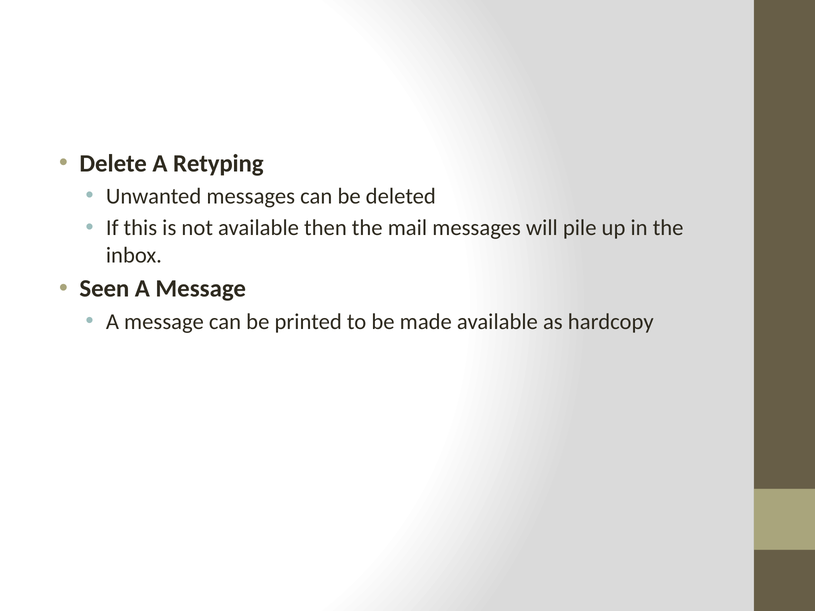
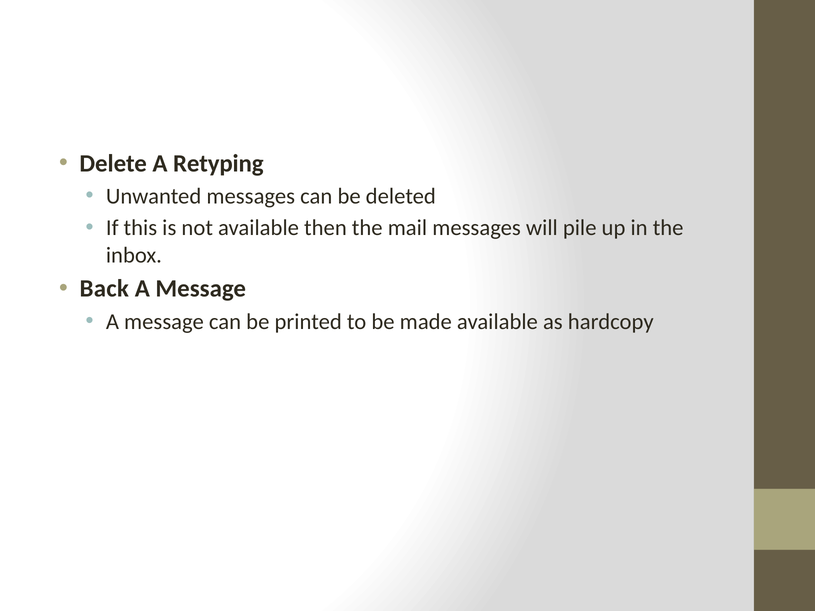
Seen: Seen -> Back (104, 289)
